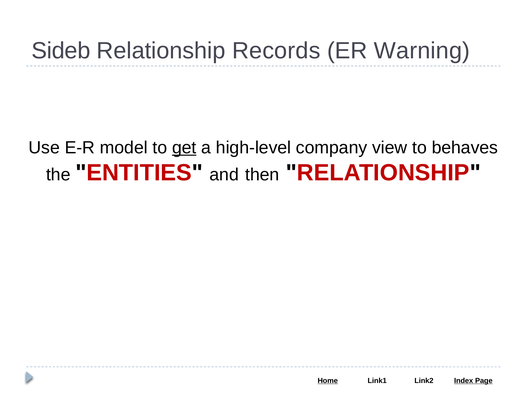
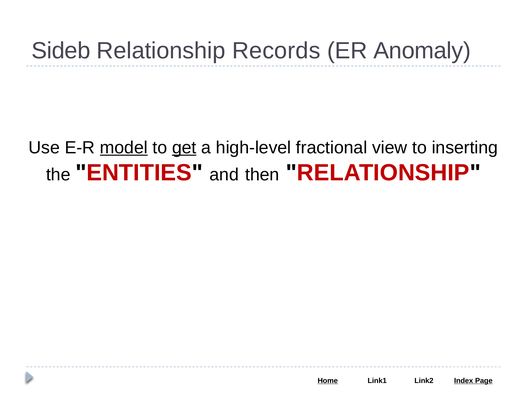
Warning: Warning -> Anomaly (422, 51)
model underline: none -> present (124, 147)
company: company -> fractional (332, 147)
behaves: behaves -> inserting (465, 147)
